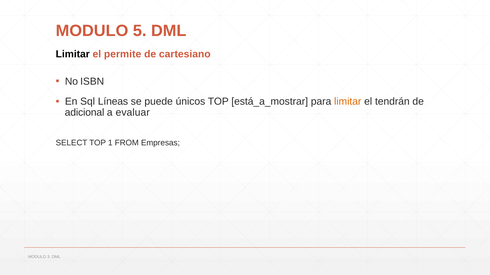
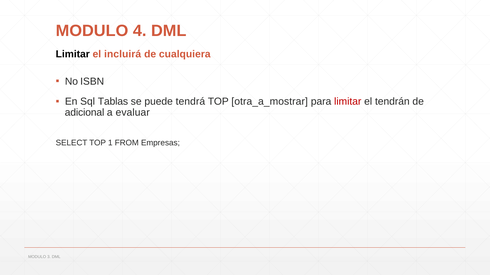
5: 5 -> 4 (140, 31)
permite: permite -> incluirá (123, 54)
cartesiano: cartesiano -> cualquiera (185, 54)
Líneas: Líneas -> Tablas (113, 102)
únicos: únicos -> tendrá (190, 102)
está_a_mostrar: está_a_mostrar -> otra_a_mostrar (270, 102)
limitar colour: orange -> red (348, 102)
